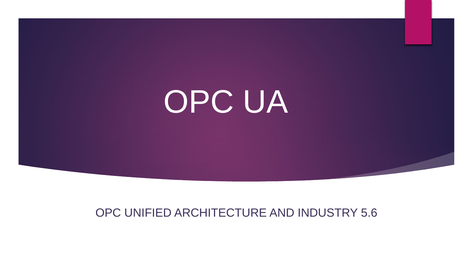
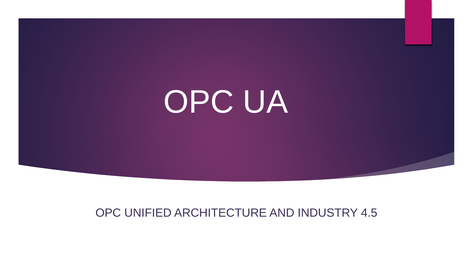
5.6: 5.6 -> 4.5 (369, 213)
